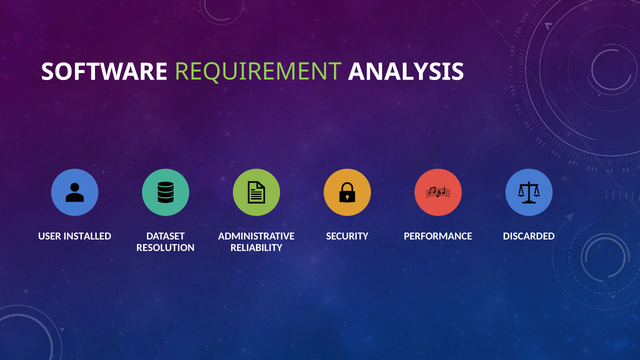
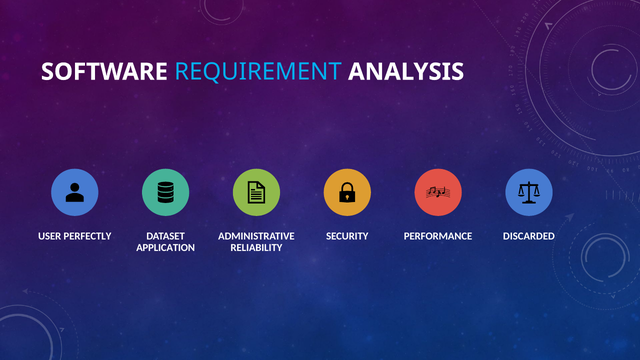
REQUIREMENT colour: light green -> light blue (258, 72)
INSTALLED: INSTALLED -> PERFECTLY (87, 236)
RESOLUTION: RESOLUTION -> APPLICATION (166, 248)
